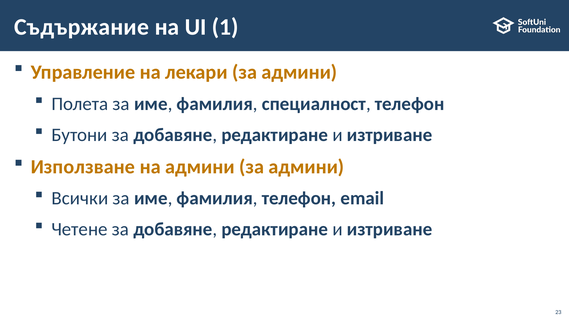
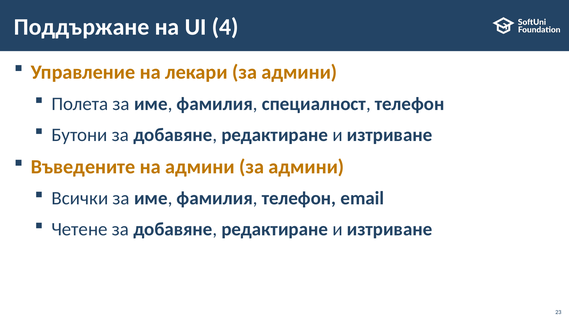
Съдържание: Съдържание -> Поддържане (82, 27)
1: 1 -> 4 (225, 27)
Използване: Използване -> Въведените (83, 167)
